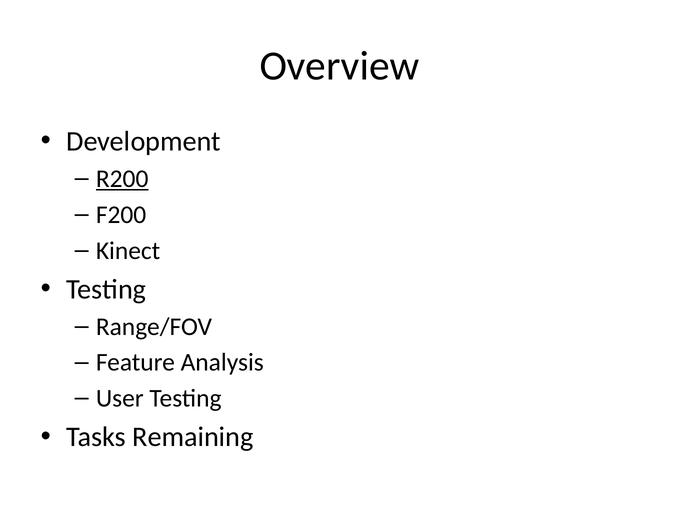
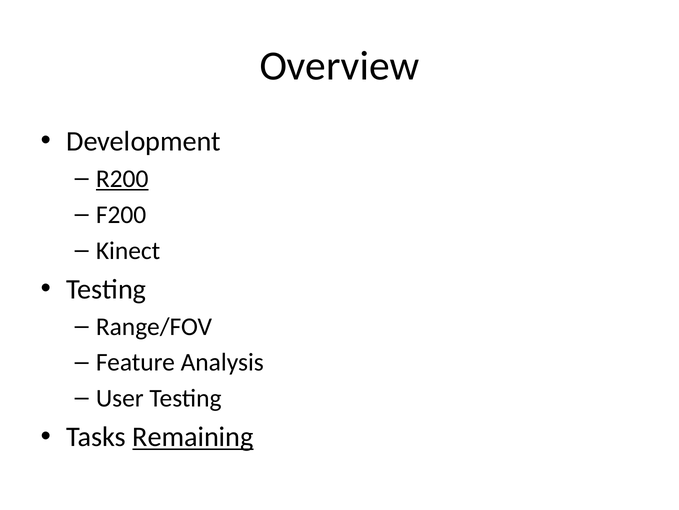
Remaining underline: none -> present (193, 436)
